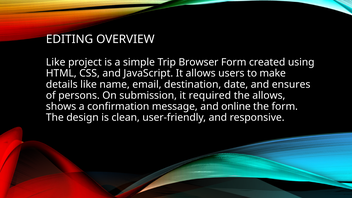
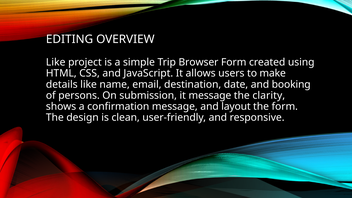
ensures: ensures -> booking (291, 84)
it required: required -> message (210, 95)
the allows: allows -> clarity (269, 95)
online: online -> layout (236, 107)
